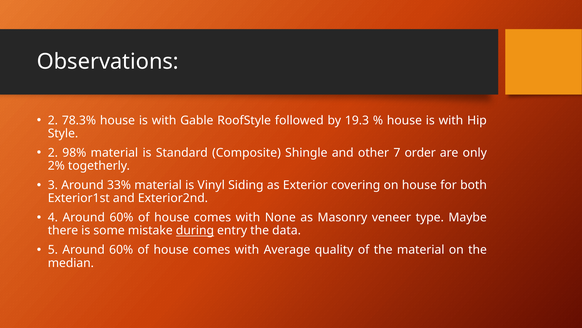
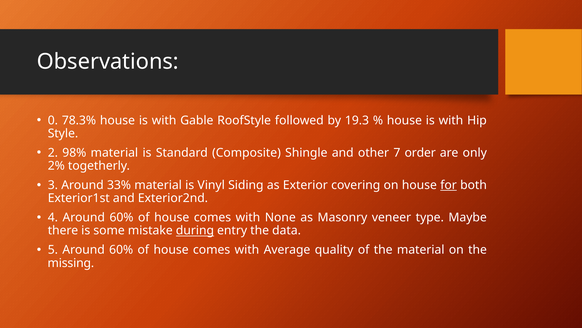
2: 2 -> 0 (53, 120)
for underline: none -> present (449, 185)
median: median -> missing (71, 262)
